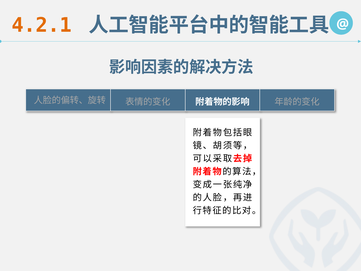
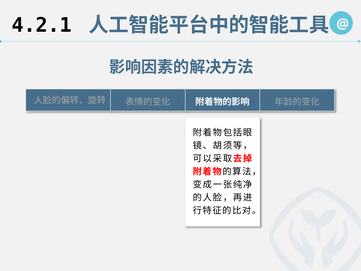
4.2.1 colour: orange -> black (42, 25)
